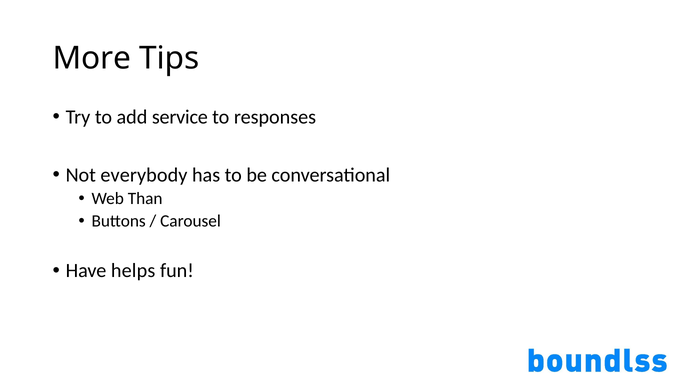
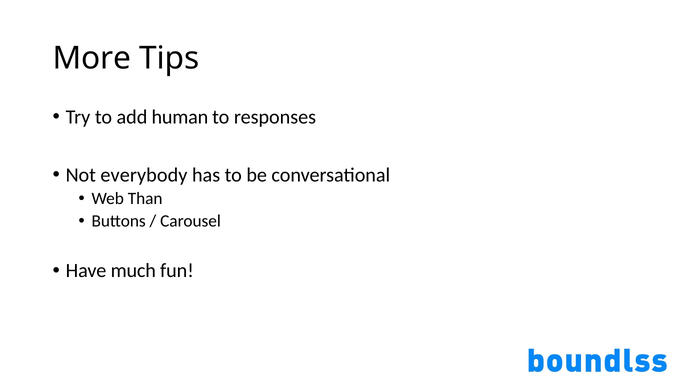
service: service -> human (180, 117)
helps: helps -> much (133, 270)
